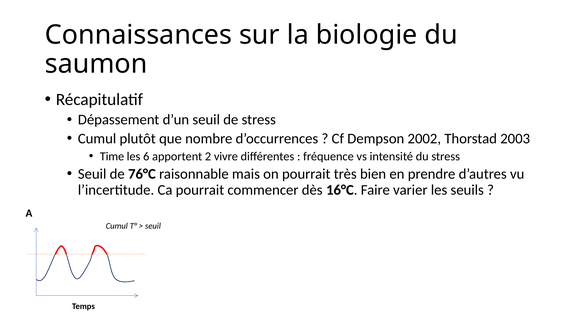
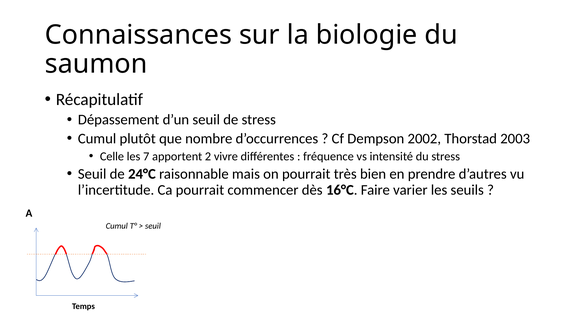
Time: Time -> Celle (112, 156)
6: 6 -> 7 (146, 156)
76°C: 76°C -> 24°C (142, 174)
